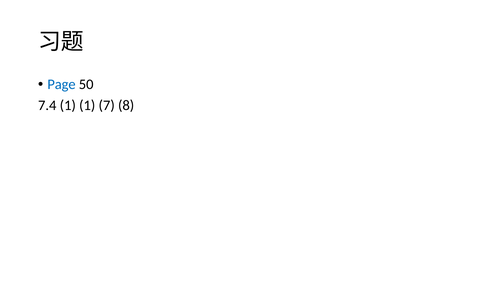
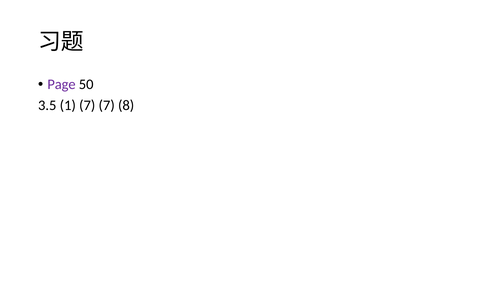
Page colour: blue -> purple (62, 84)
7.4: 7.4 -> 3.5 (47, 105)
1 1: 1 -> 7 (87, 105)
